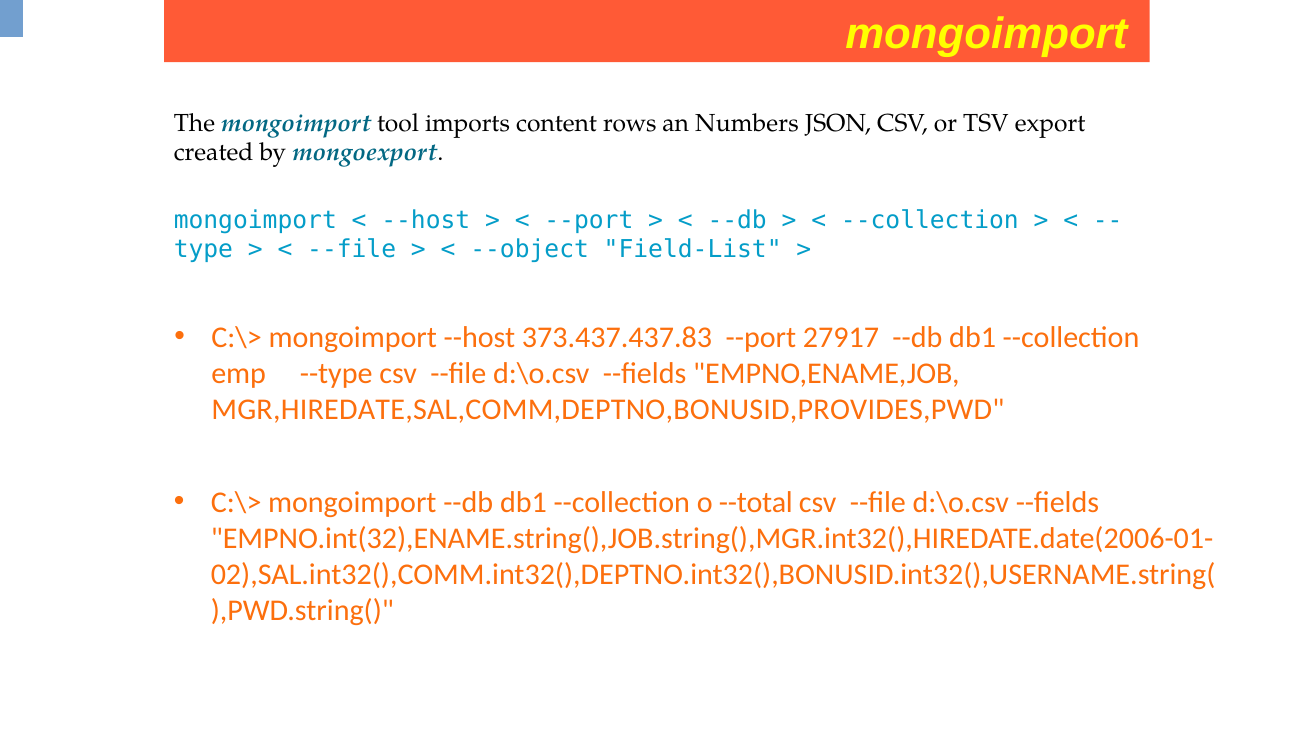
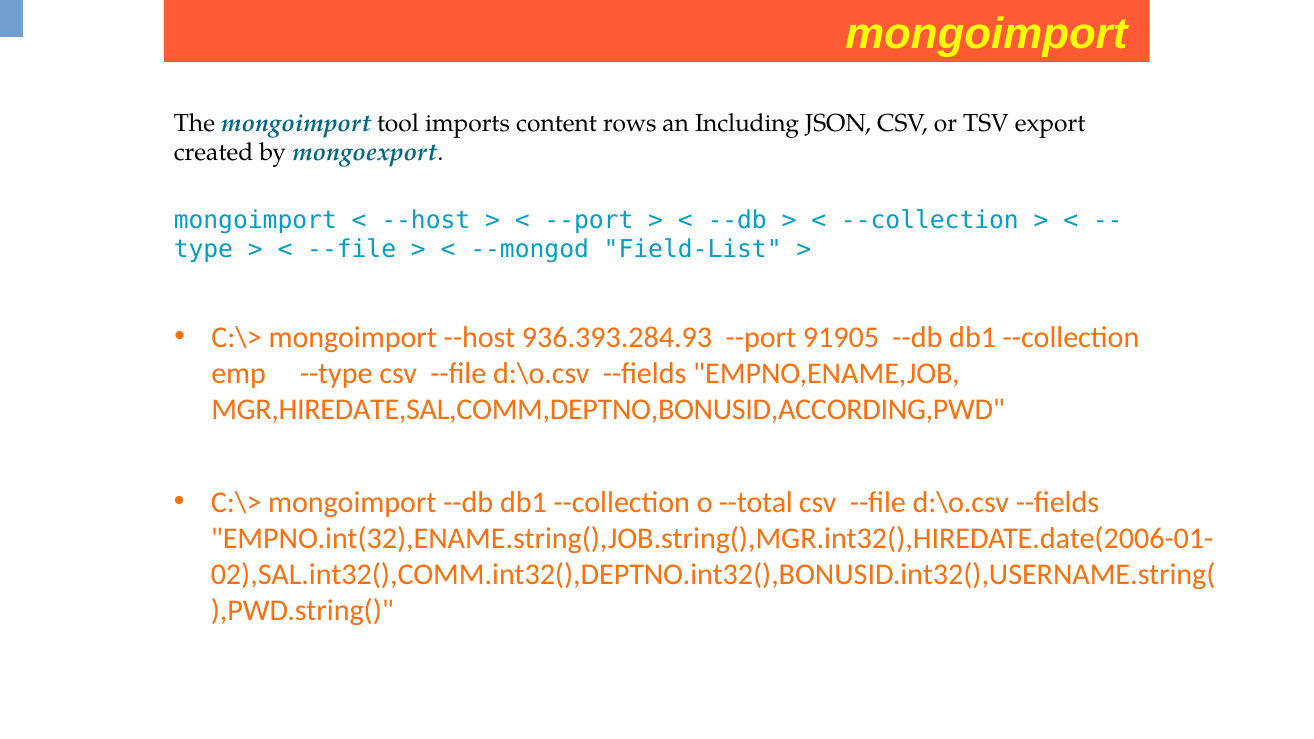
Numbers: Numbers -> Including (747, 123)
--object: --object -> --mongod (530, 250)
373.437.437.83: 373.437.437.83 -> 936.393.284.93 (617, 337)
27917: 27917 -> 91905 (841, 337)
MGR,HIREDATE,SAL,COMM,DEPTNO,BONUSID,PROVIDES,PWD: MGR,HIREDATE,SAL,COMM,DEPTNO,BONUSID,PROVIDES,PWD -> MGR,HIREDATE,SAL,COMM,DEPTNO,BONUSID,ACCORDING,PWD (608, 409)
